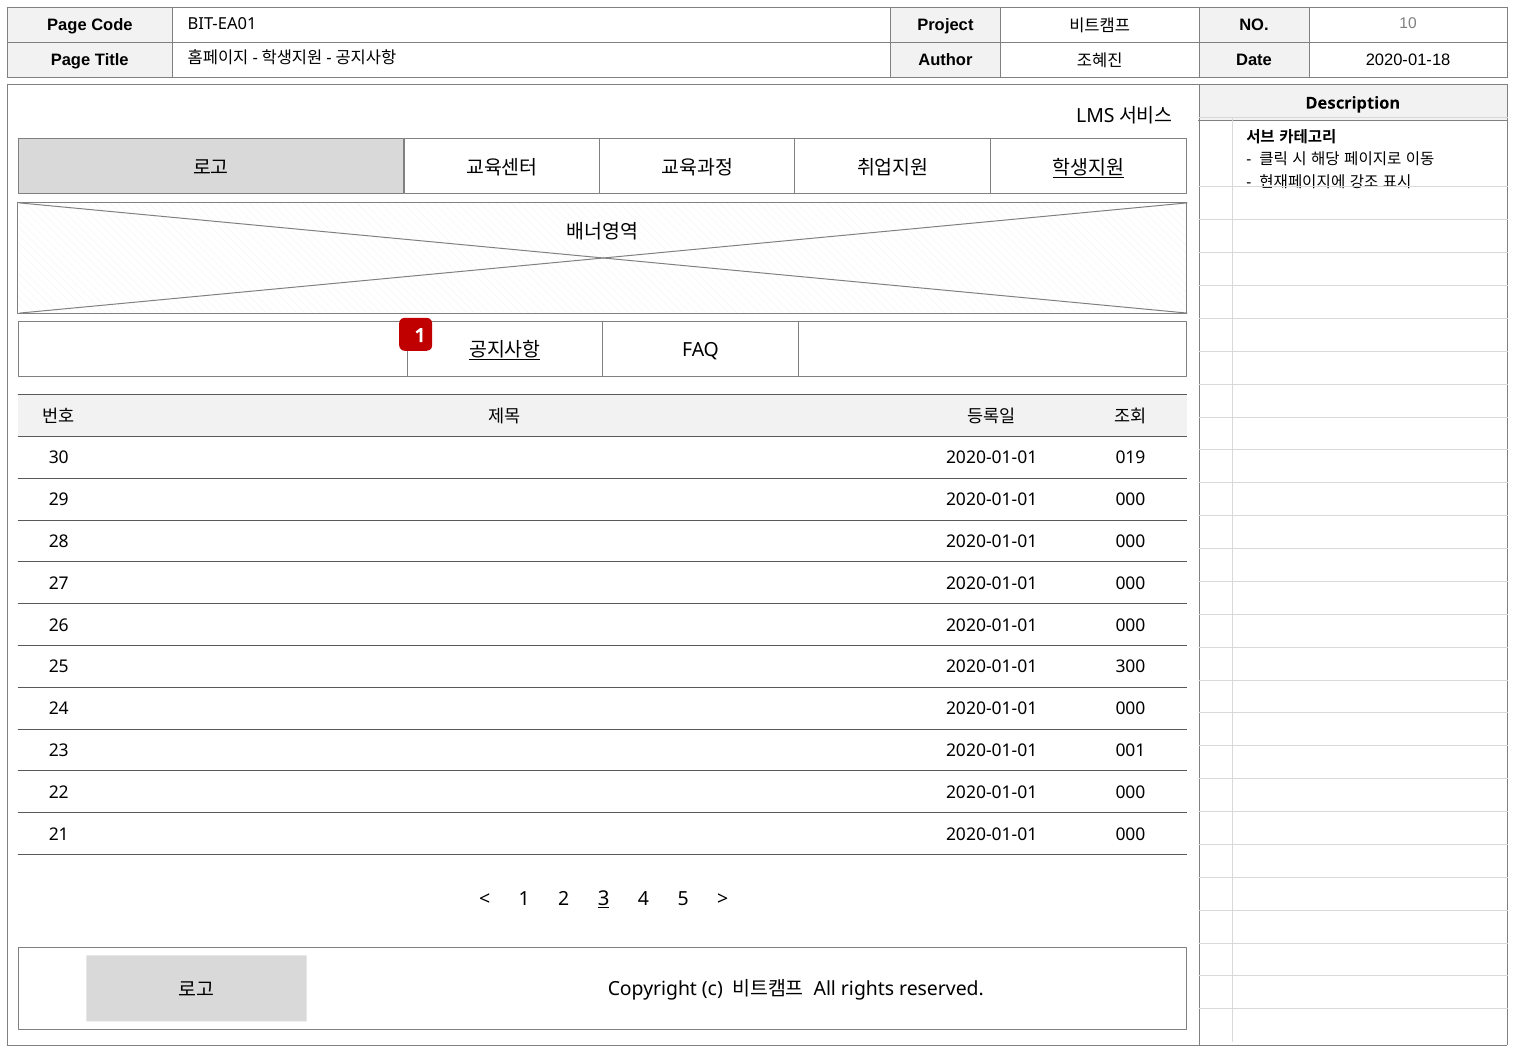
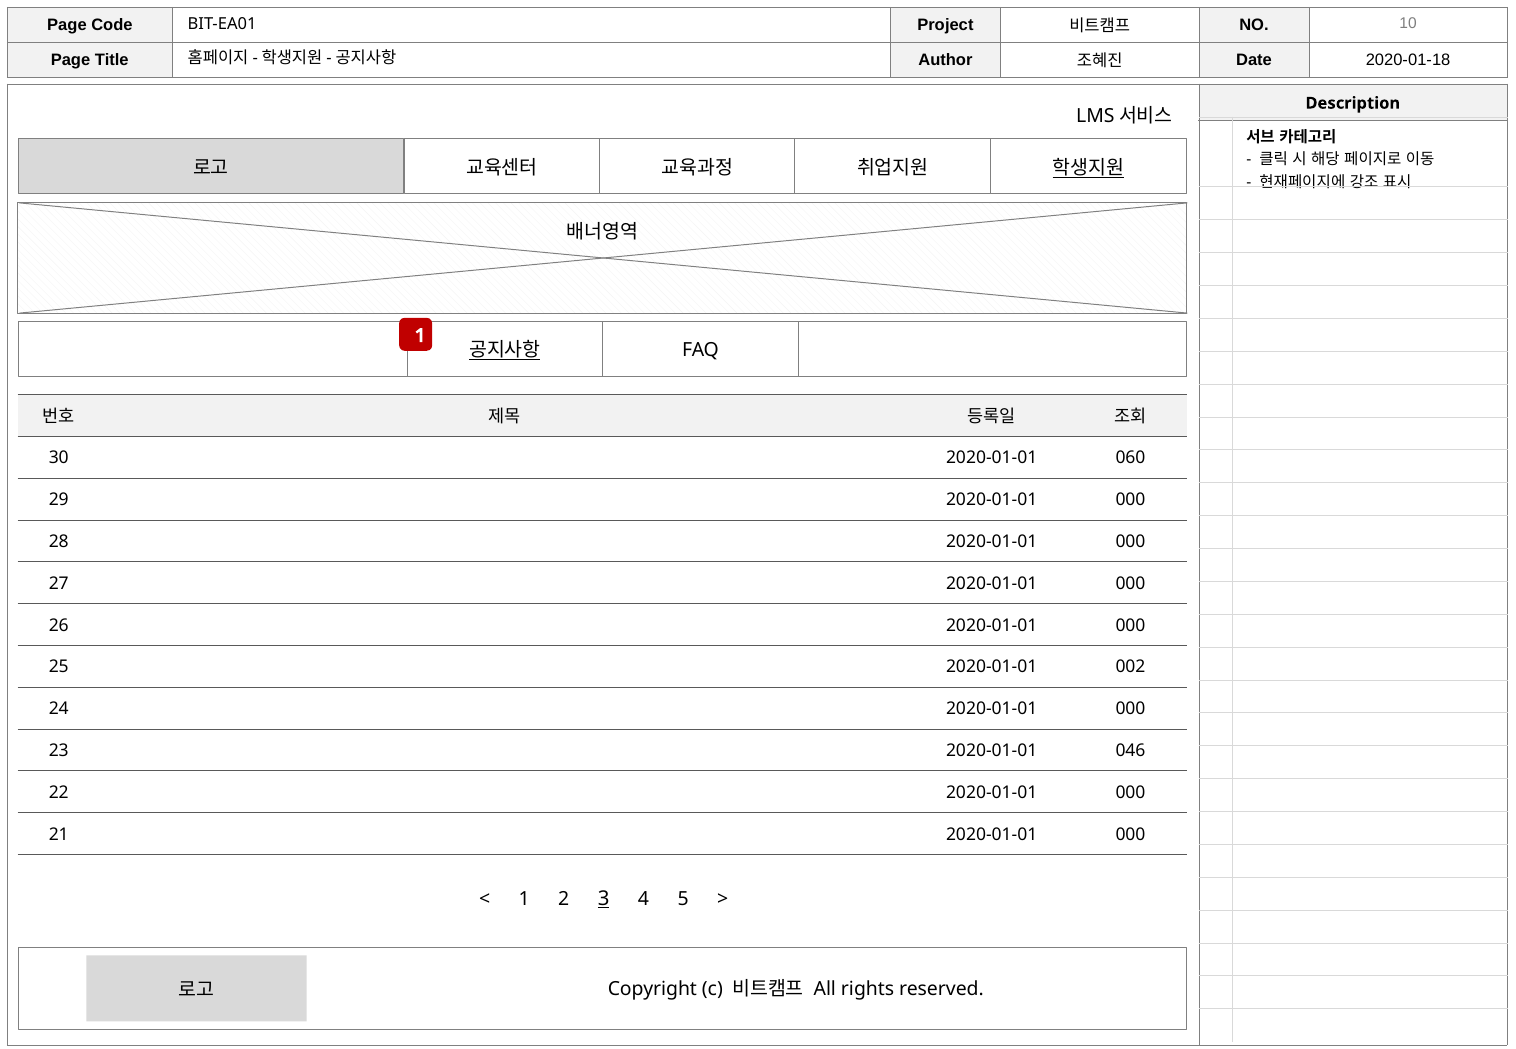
019: 019 -> 060 (1130, 458)
300: 300 -> 002 (1130, 667)
001: 001 -> 046 (1130, 751)
